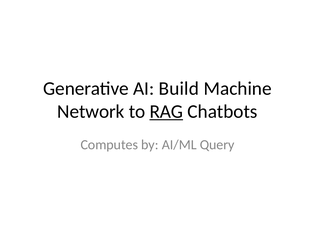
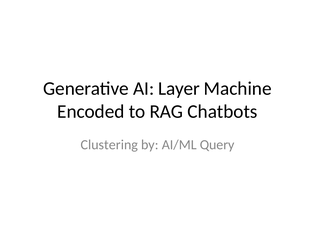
Build: Build -> Layer (179, 89)
Network: Network -> Encoded (91, 112)
RAG underline: present -> none (166, 112)
Computes: Computes -> Clustering (109, 145)
